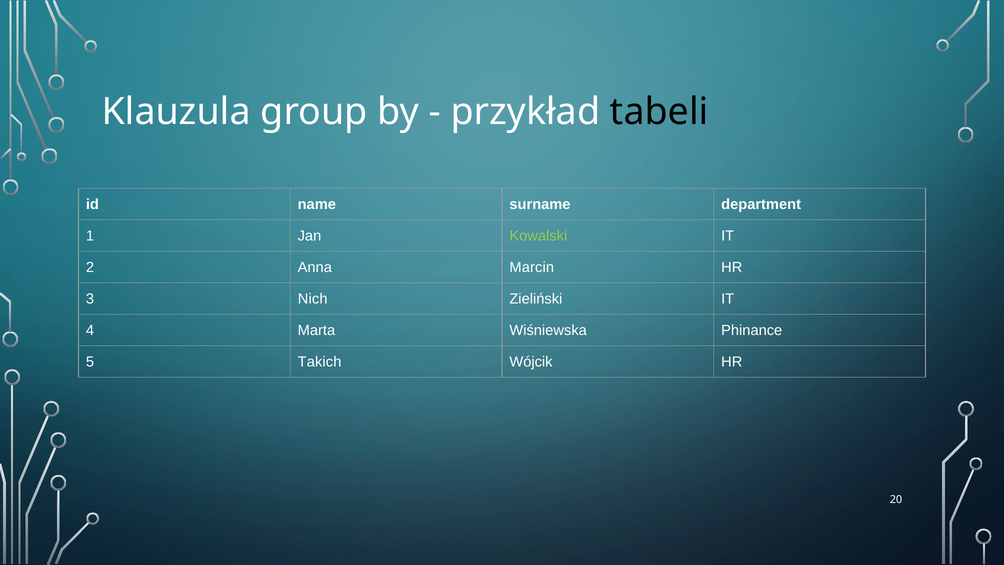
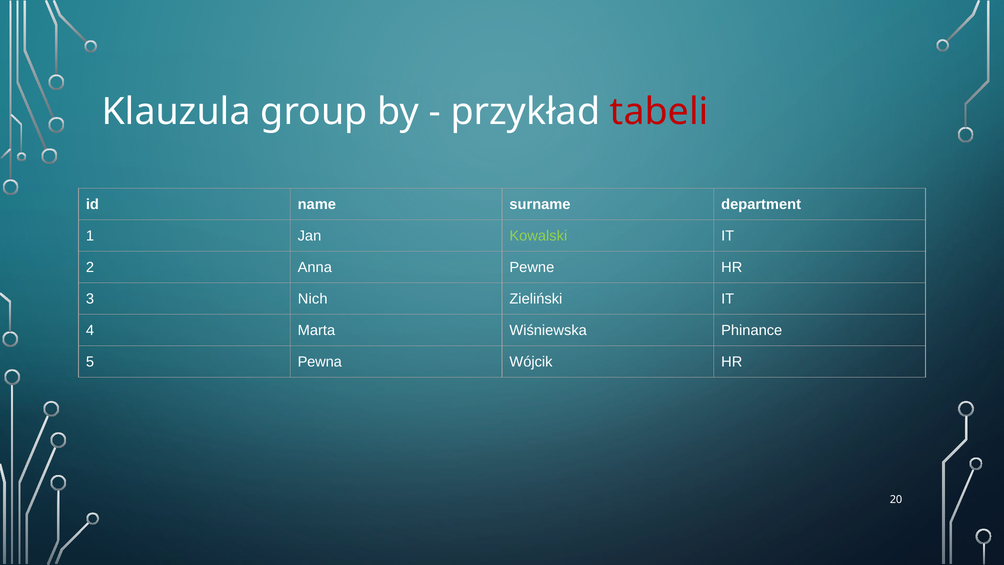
tabeli colour: black -> red (659, 112)
Marcin: Marcin -> Pewne (532, 267)
Takich: Takich -> Pewna (320, 362)
